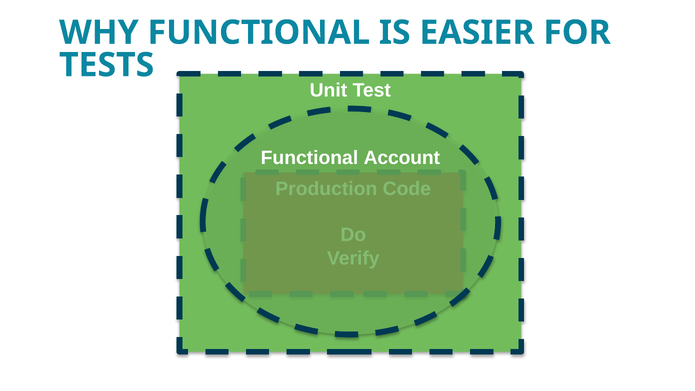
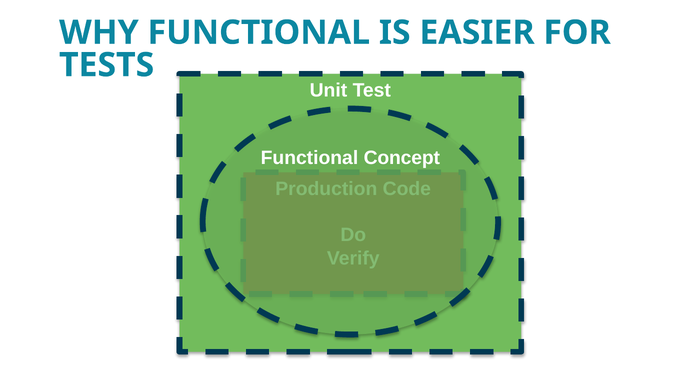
Account: Account -> Concept (402, 158)
